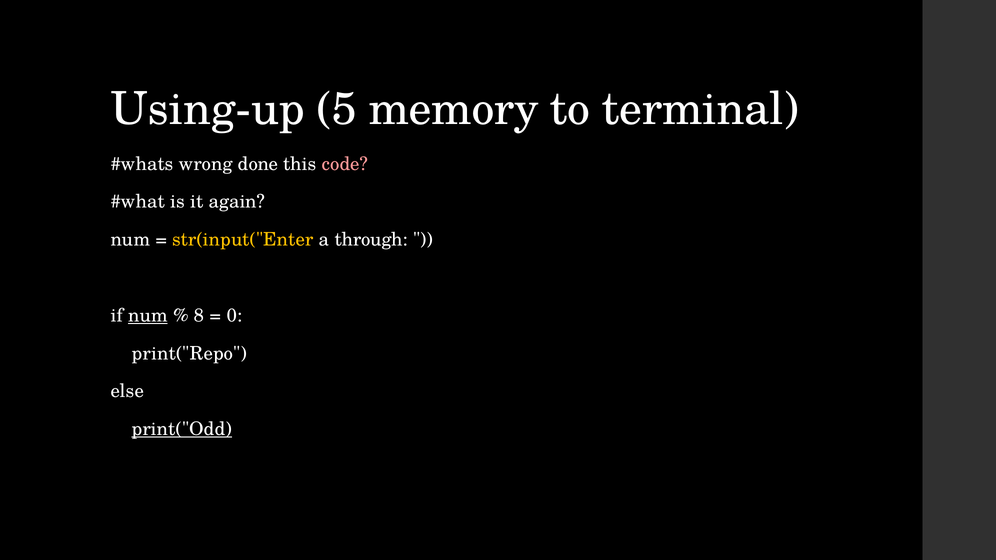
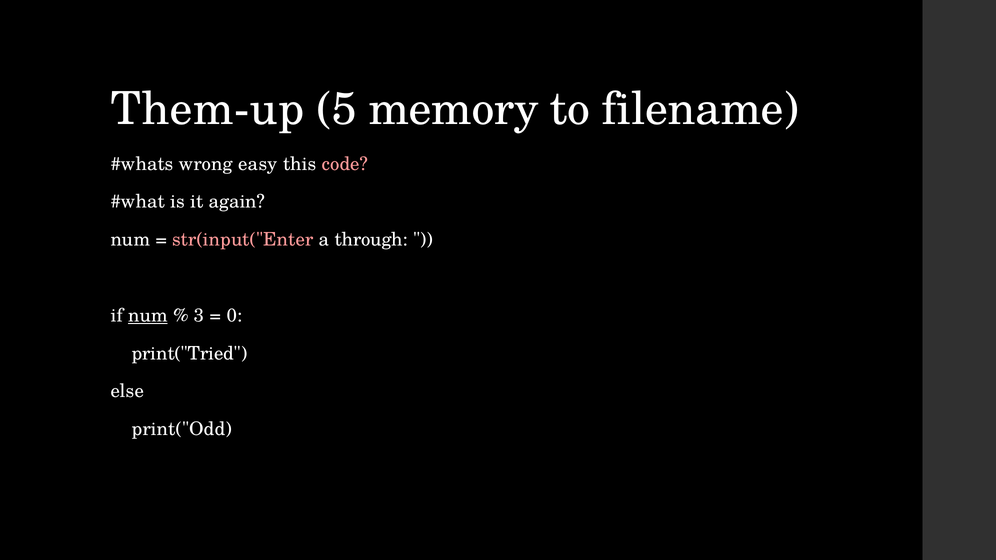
Using-up: Using-up -> Them-up (208, 109)
terminal: terminal -> filename (700, 109)
done: done -> easy (258, 164)
str(input("Enter colour: yellow -> pink (243, 240)
8: 8 -> 3 (199, 316)
print("Repo: print("Repo -> print("Tried (190, 354)
print("Odd underline: present -> none (182, 429)
